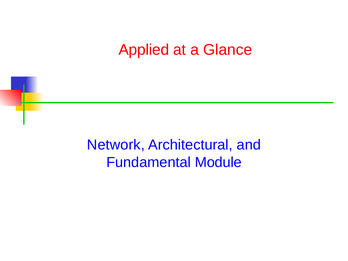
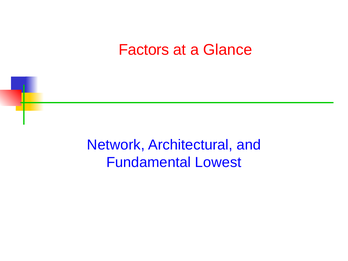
Applied: Applied -> Factors (144, 50)
Module: Module -> Lowest (218, 162)
